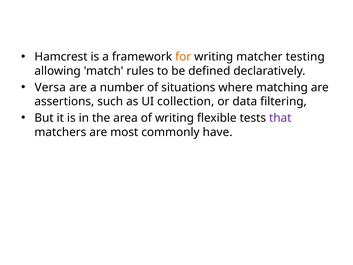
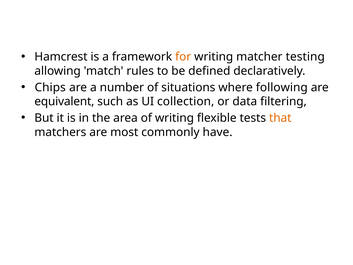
Versa: Versa -> Chips (50, 87)
matching: matching -> following (282, 87)
assertions: assertions -> equivalent (64, 101)
that colour: purple -> orange (280, 118)
